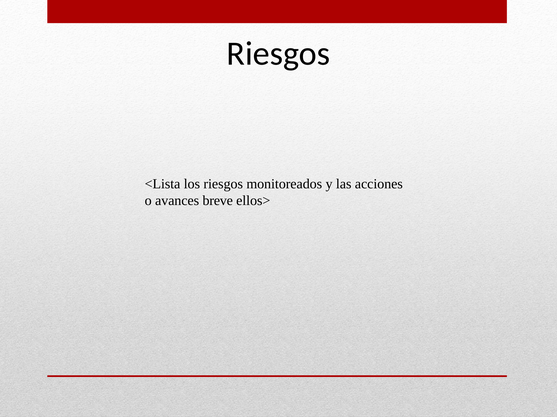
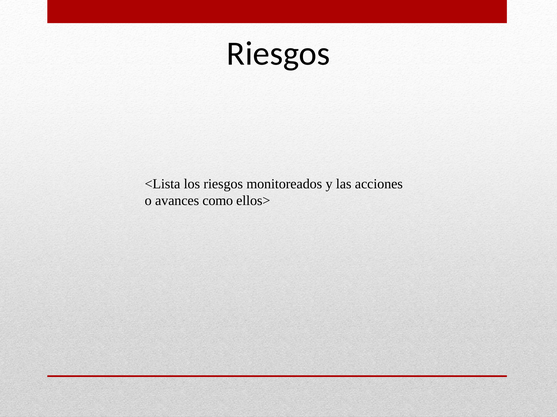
breve: breve -> como (218, 201)
